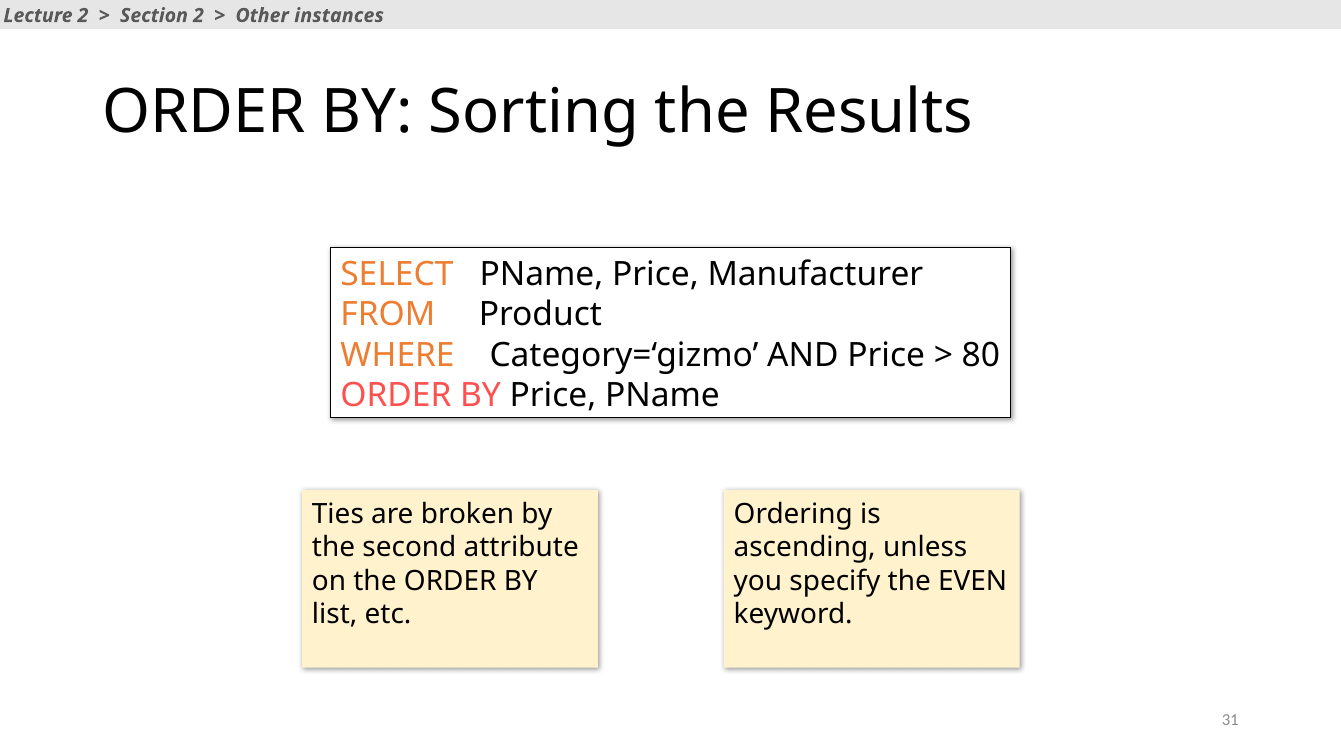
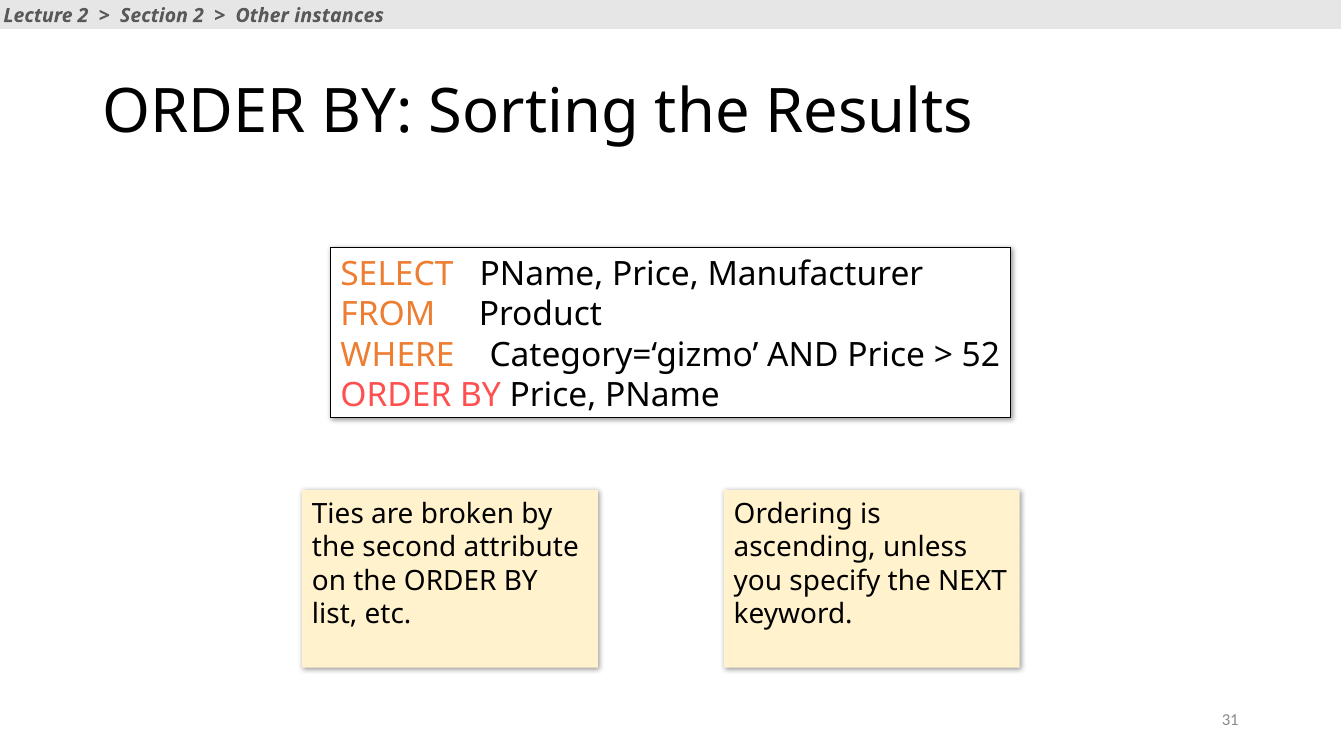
80: 80 -> 52 (981, 355)
EVEN: EVEN -> NEXT (973, 581)
